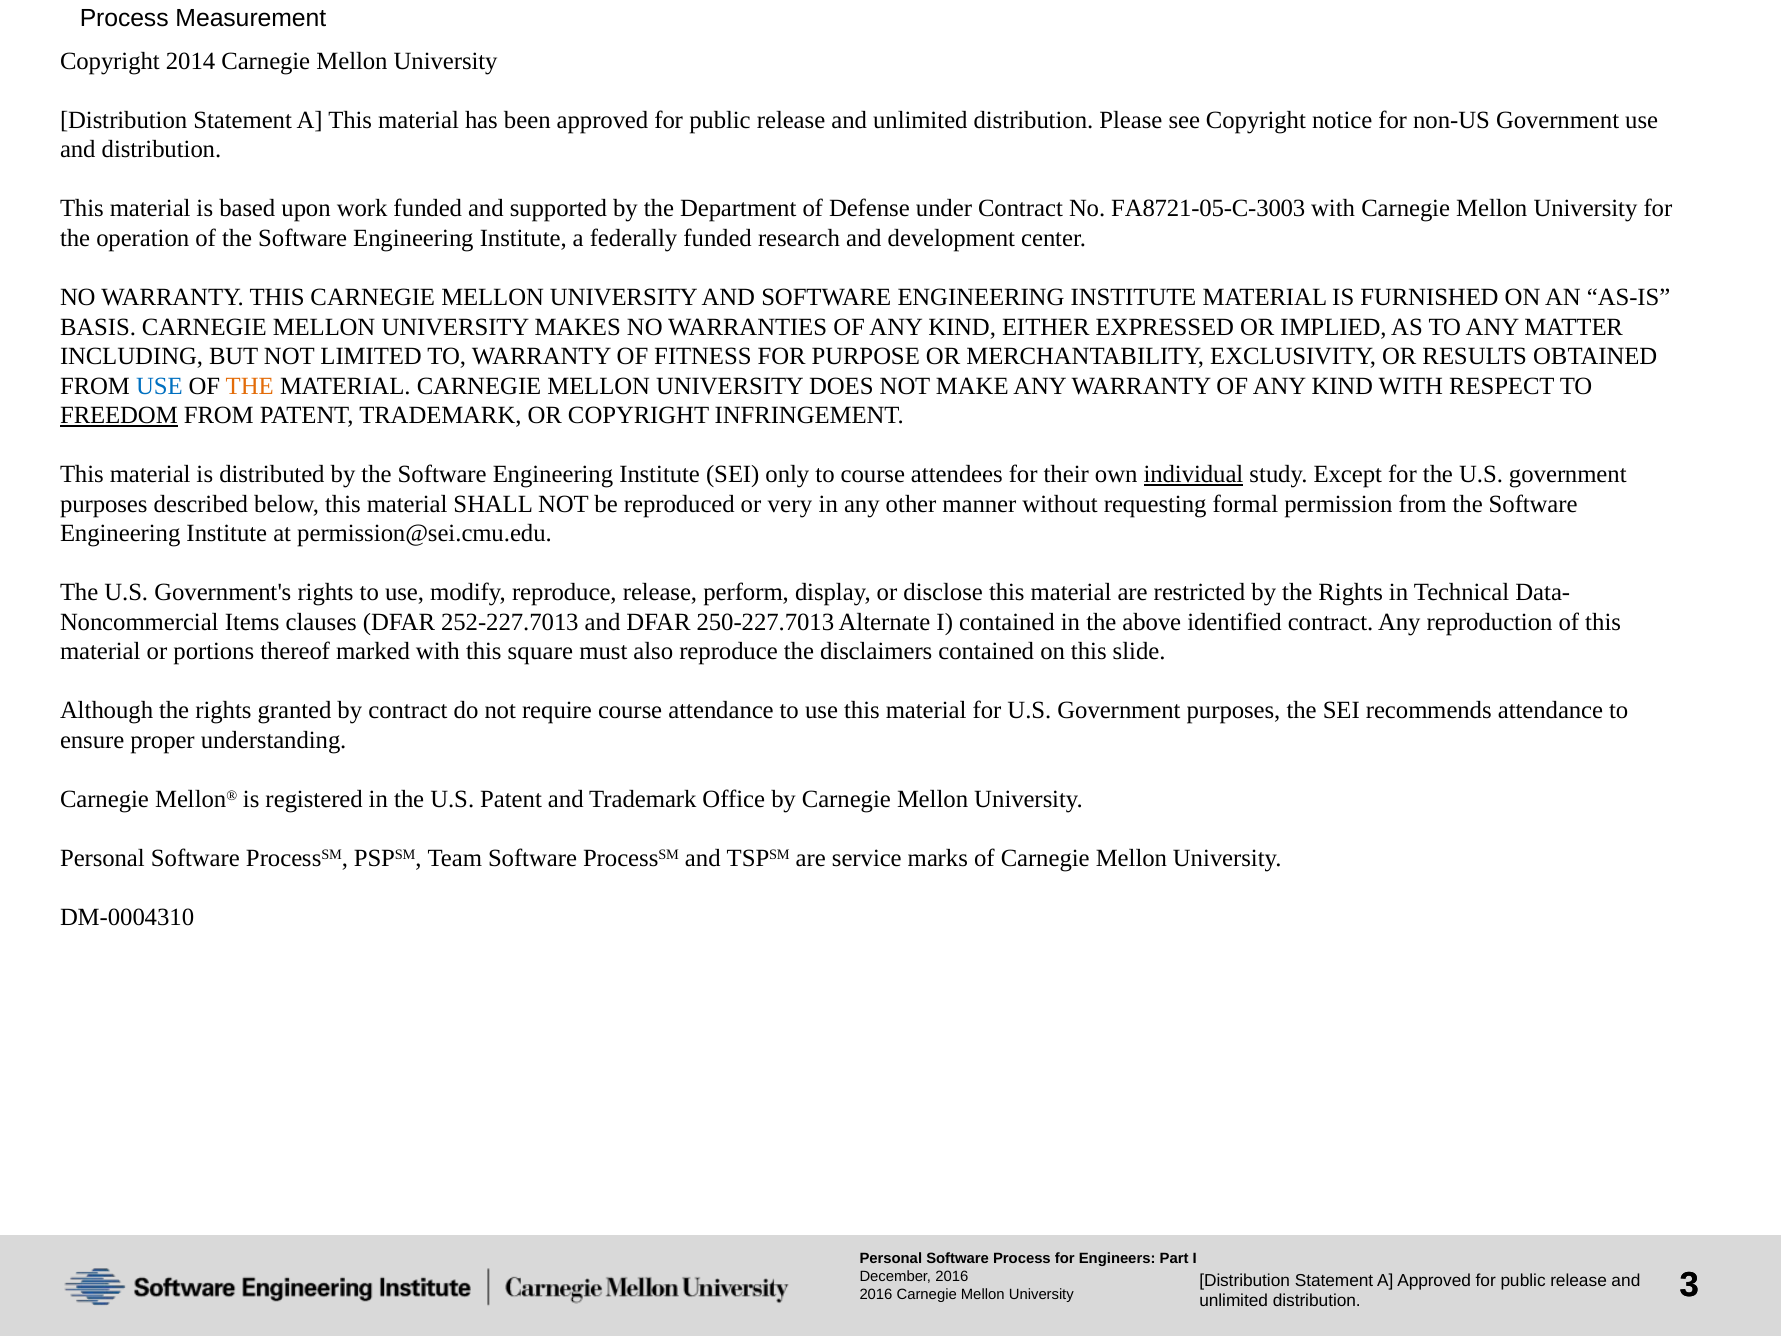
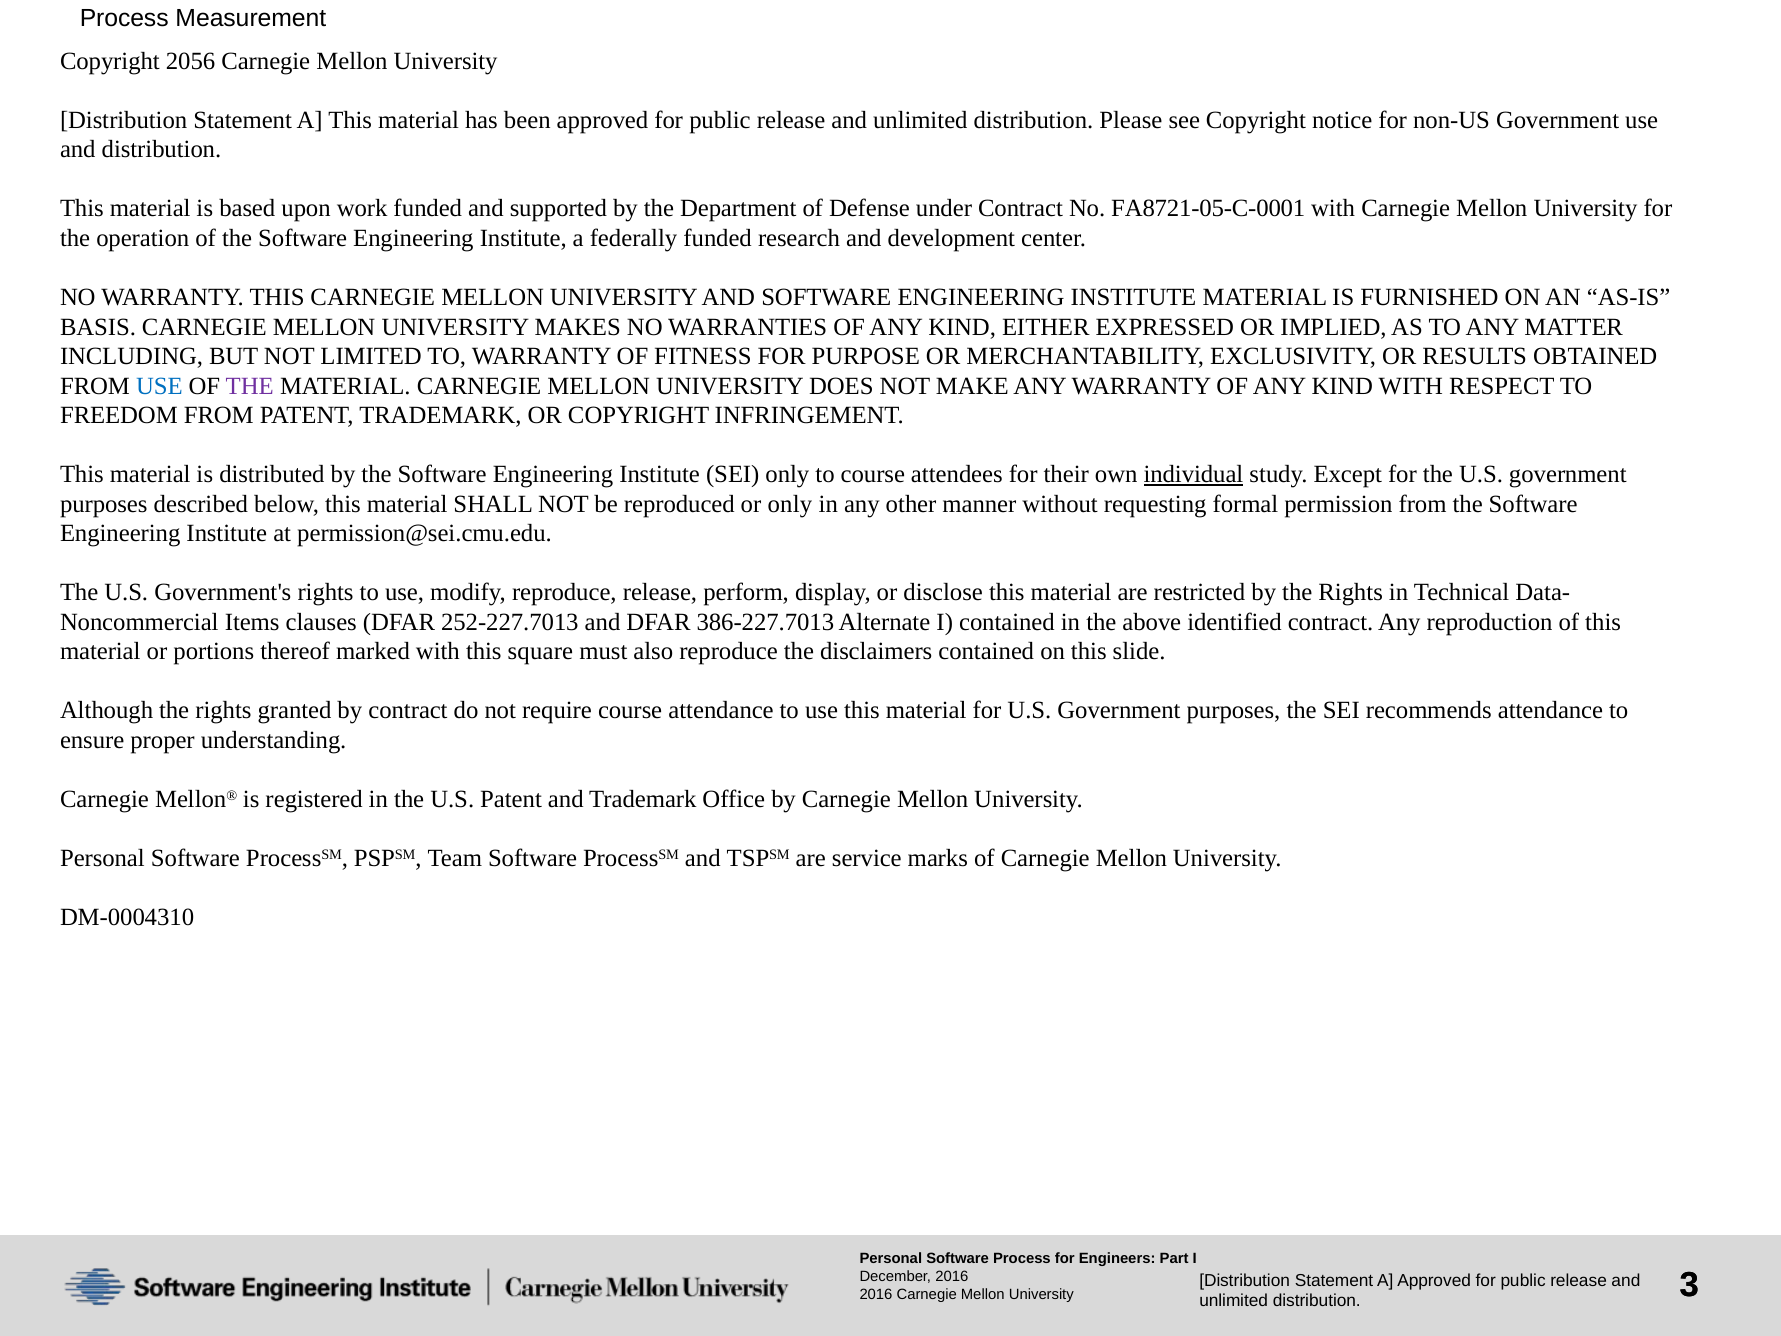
2014: 2014 -> 2056 (191, 61)
FA8721-05-C-3003: FA8721-05-C-3003 -> FA8721-05-C-0001 (1208, 209)
THE colour: orange -> purple (250, 386)
FREEDOM underline: present -> none (119, 415)
or very: very -> only (790, 504)
250-227.7013: 250-227.7013 -> 386-227.7013 (765, 622)
